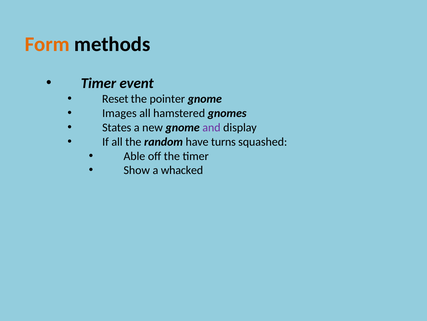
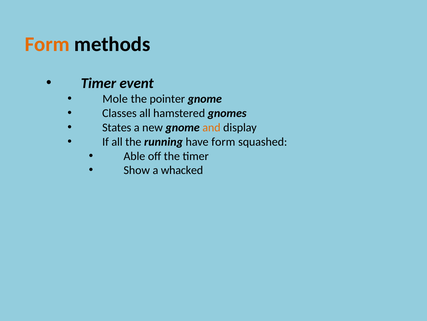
Reset: Reset -> Mole (115, 99)
Images: Images -> Classes (119, 113)
and colour: purple -> orange (211, 127)
random: random -> running (164, 141)
have turns: turns -> form (223, 141)
